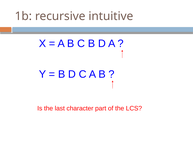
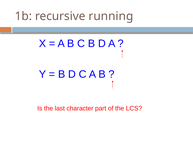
intuitive: intuitive -> running (111, 16)
